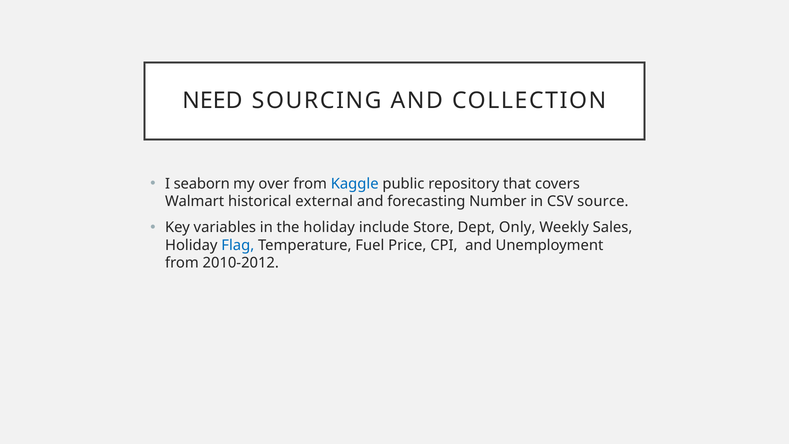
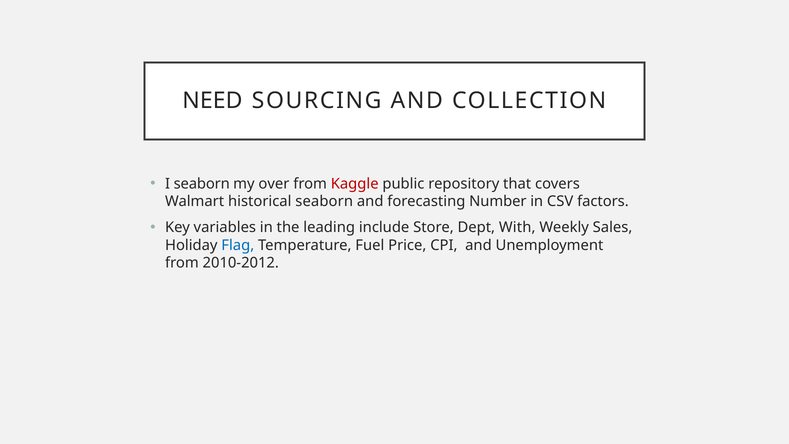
Kaggle colour: blue -> red (355, 184)
historical external: external -> seaborn (324, 201)
source: source -> factors (603, 201)
the holiday: holiday -> leading (329, 227)
Only: Only -> With (517, 227)
